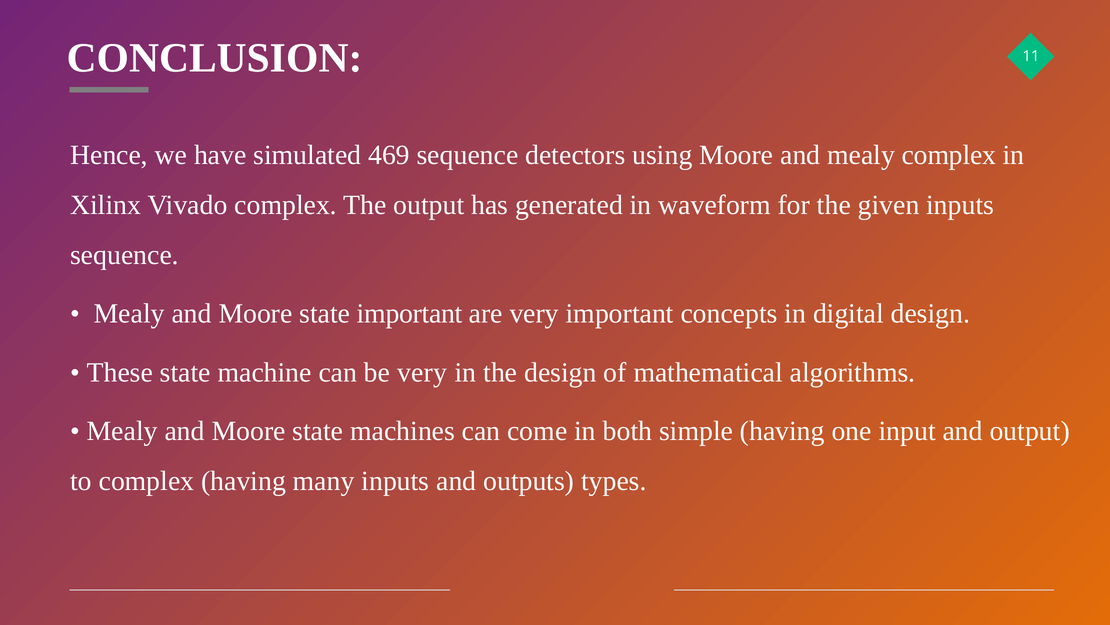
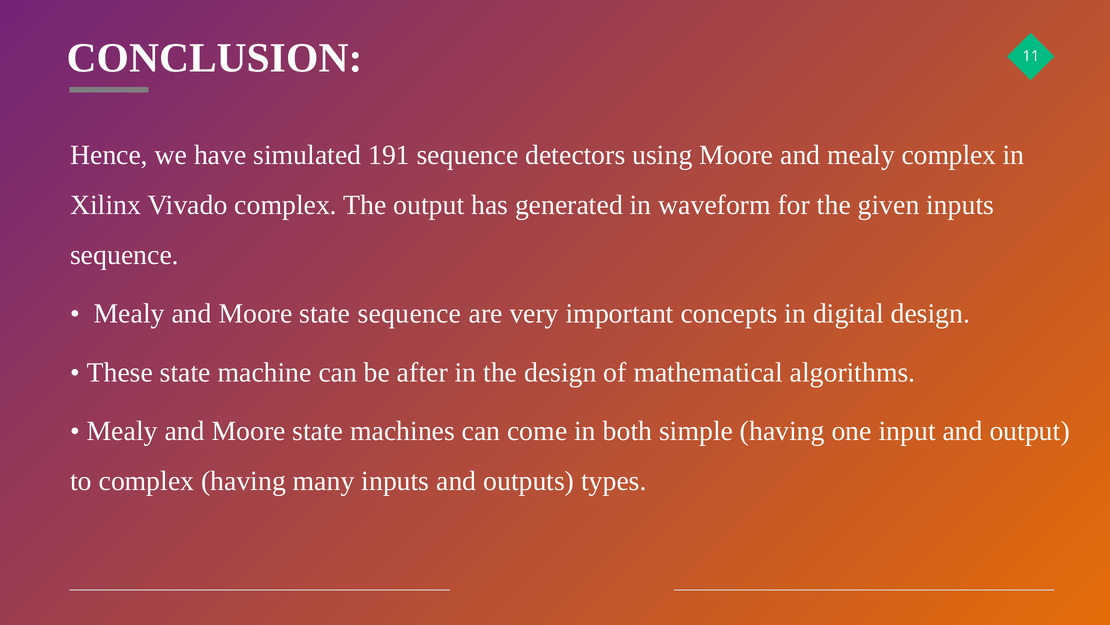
469: 469 -> 191 (389, 155)
state important: important -> sequence (409, 313)
be very: very -> after (422, 372)
